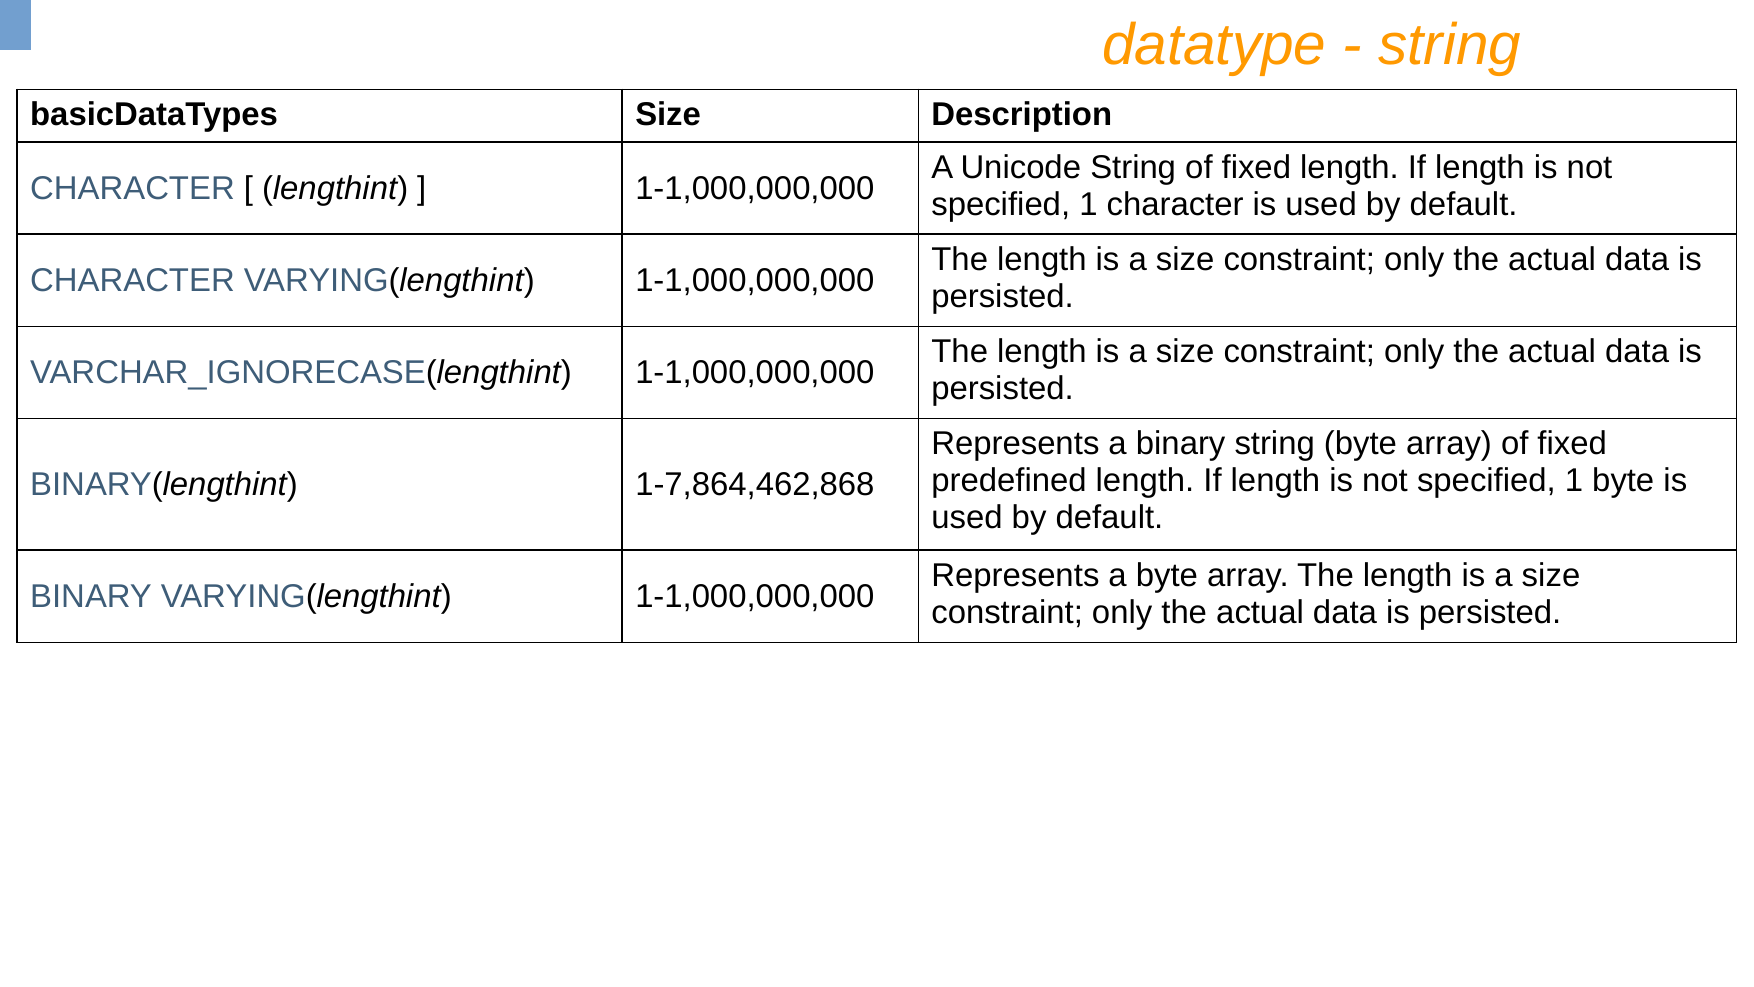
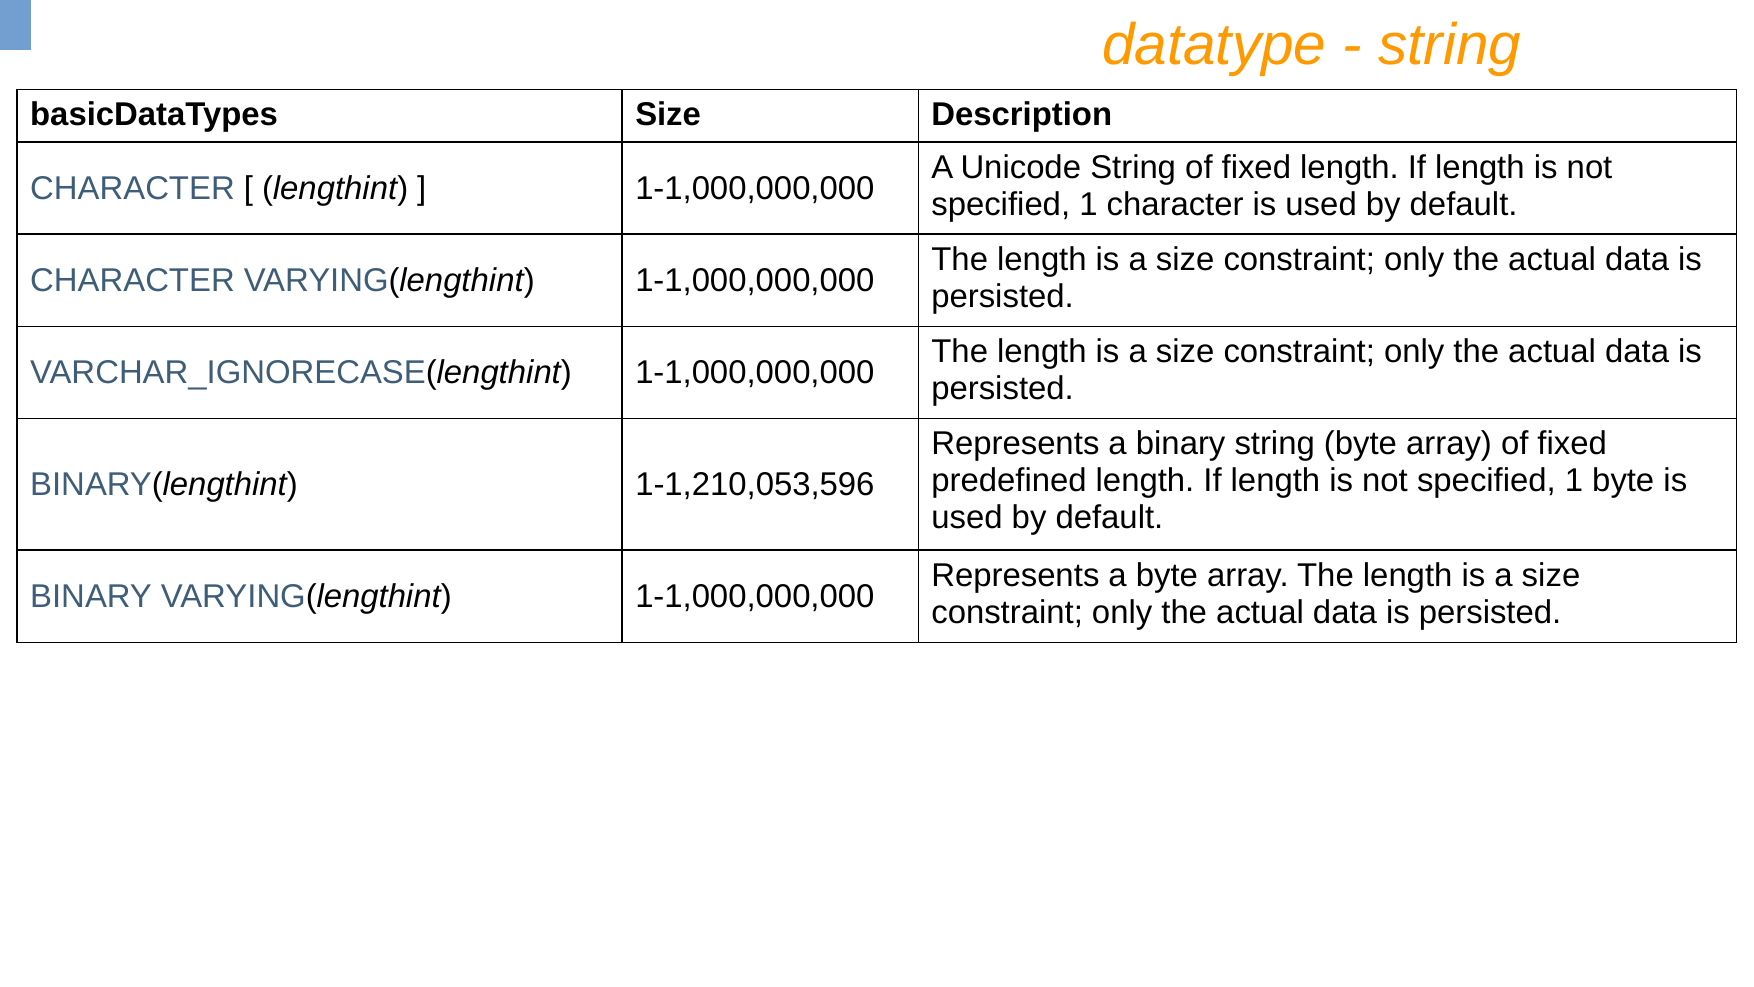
1-7,864,462,868: 1-7,864,462,868 -> 1-1,210,053,596 (755, 485)
